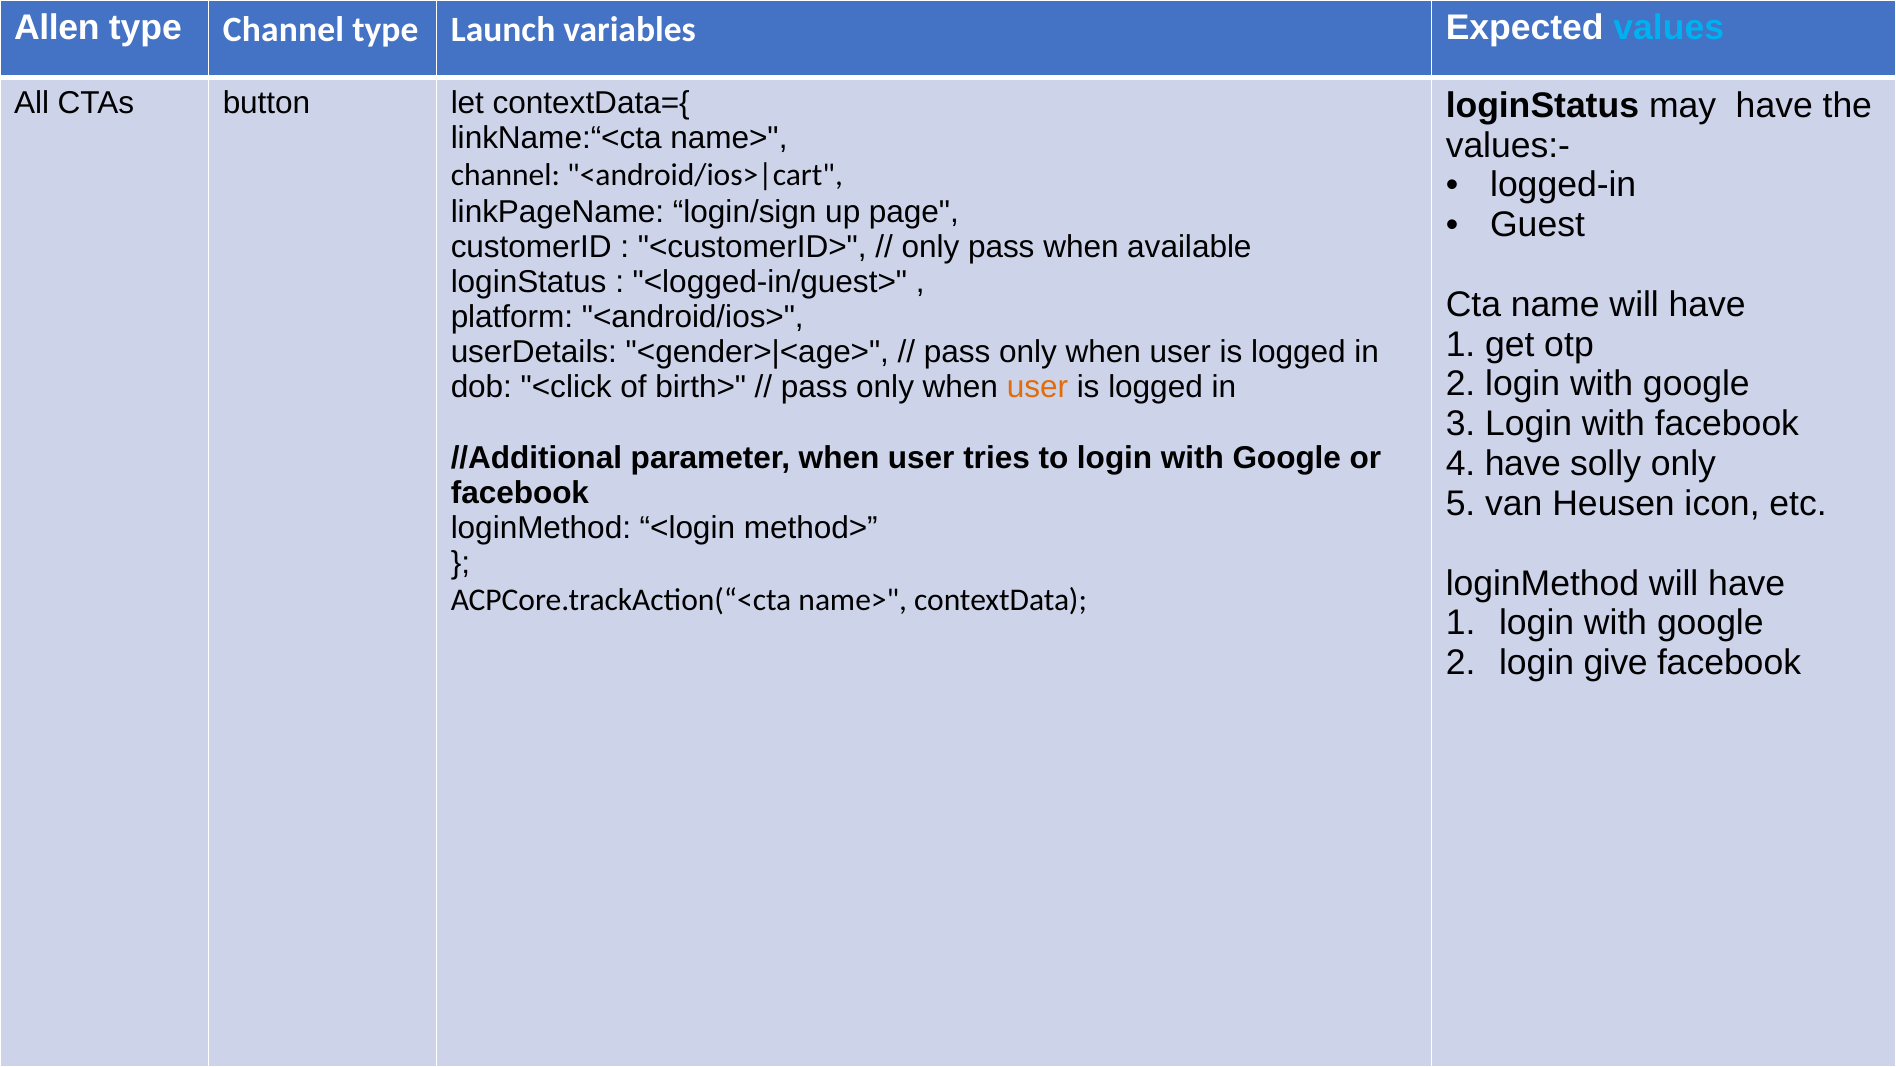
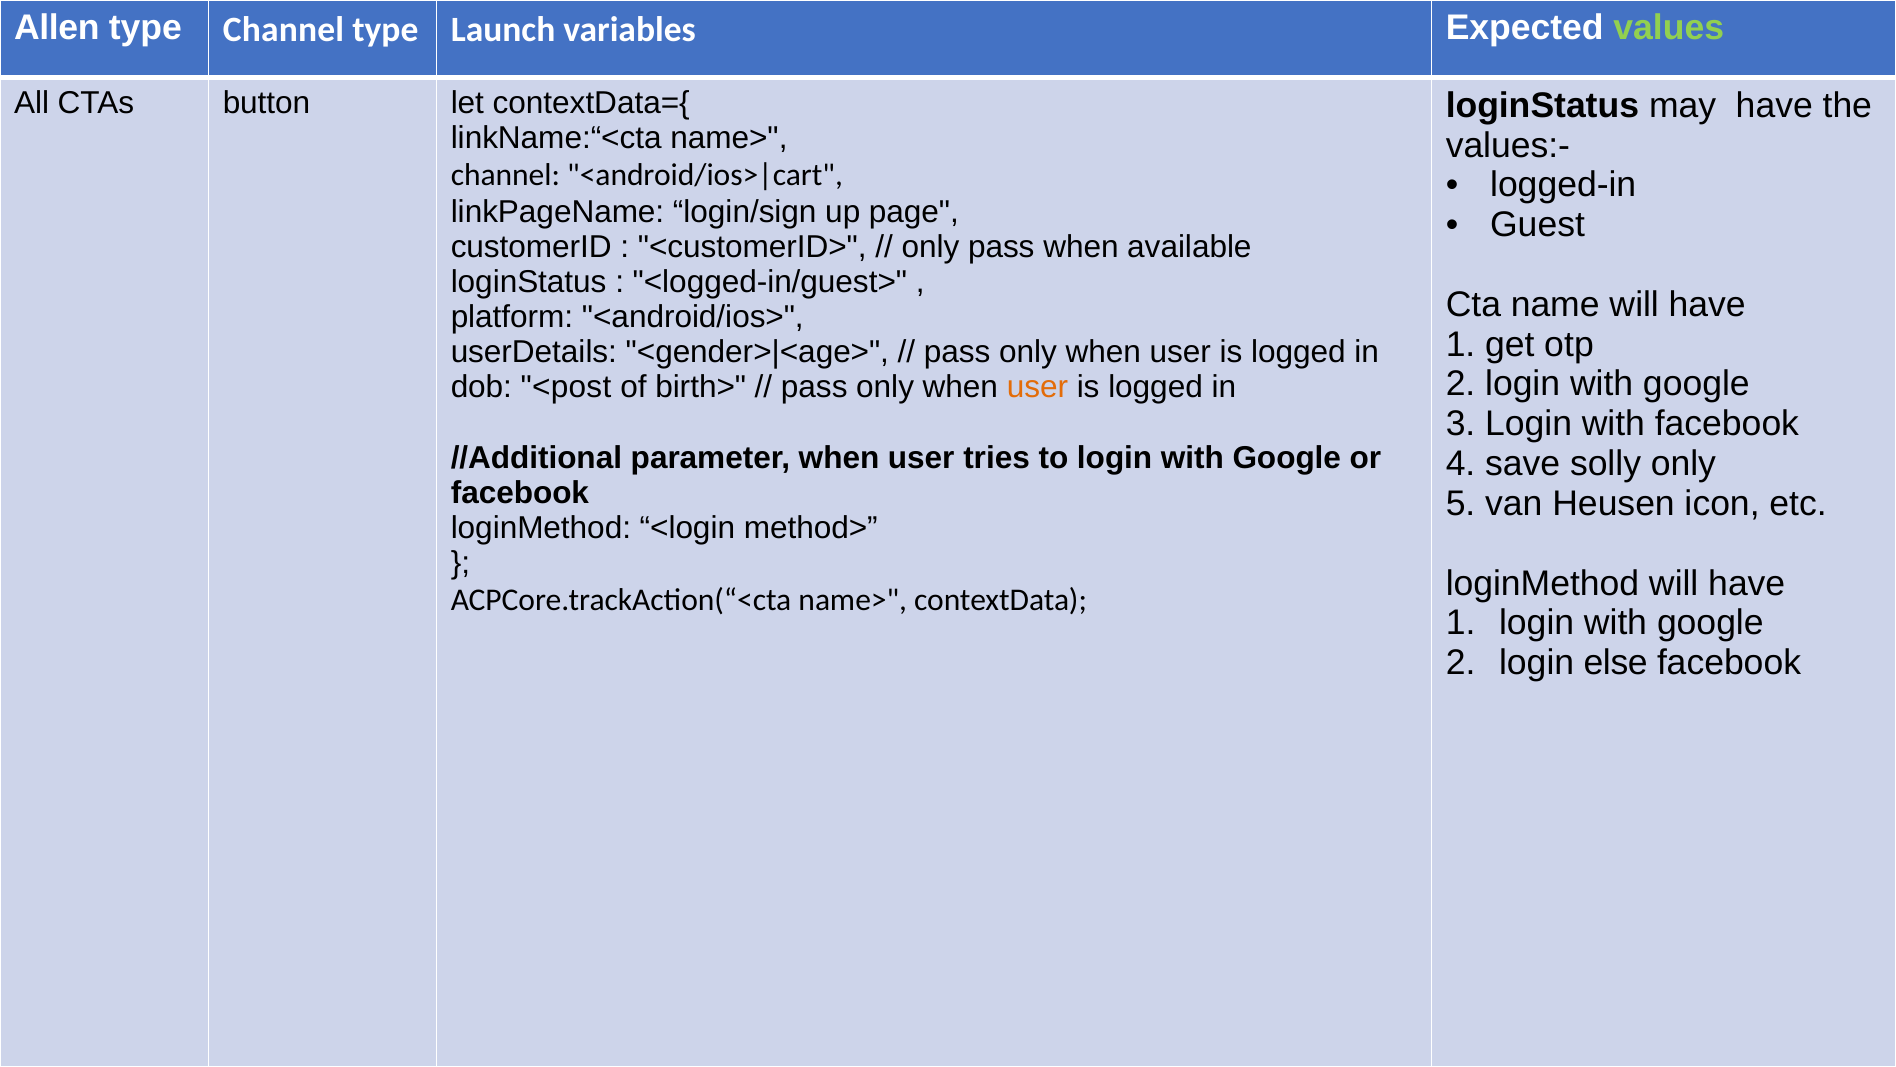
values colour: light blue -> light green (1669, 28)
<click: <click -> <post (566, 387)
4 have: have -> save (1523, 464)
give: give -> else (1616, 663)
